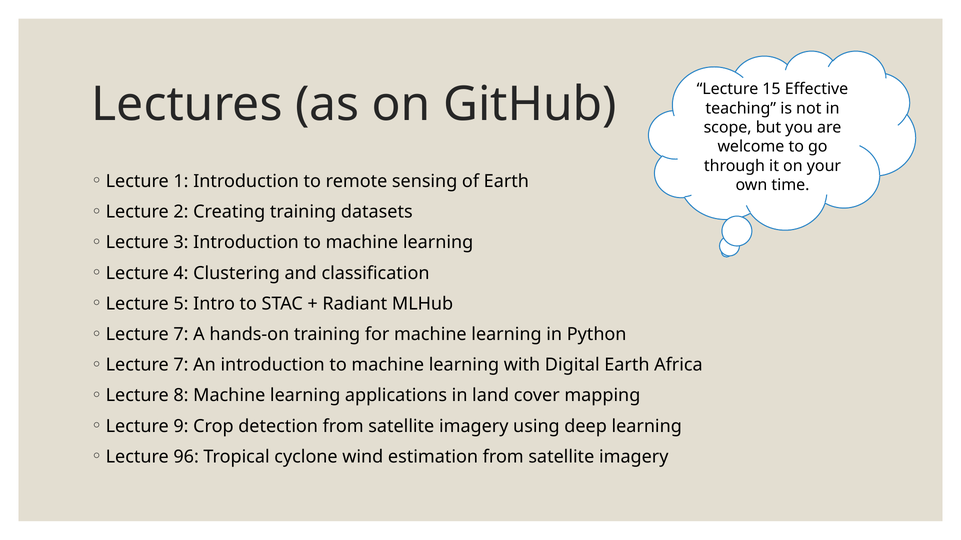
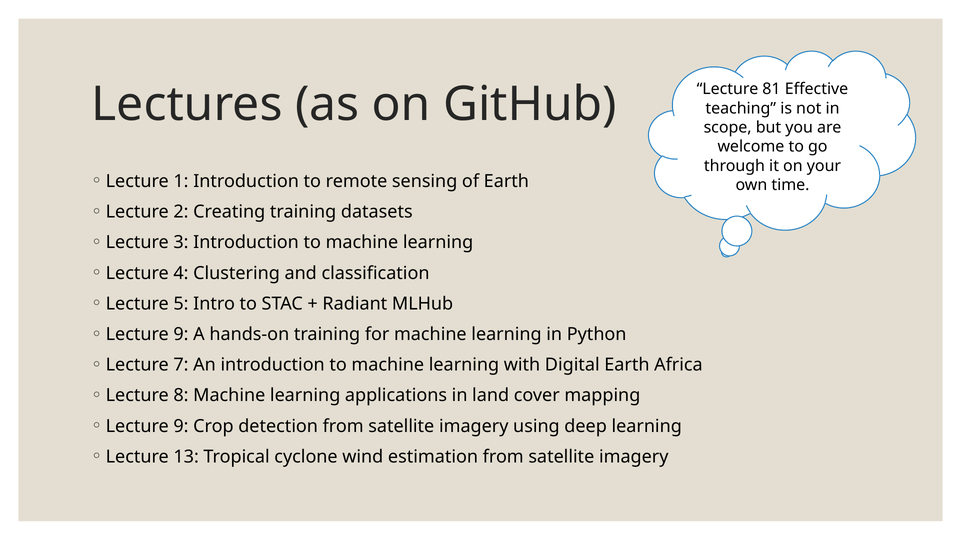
15: 15 -> 81 (772, 89)
7: 7 -> 9 (181, 335)
96: 96 -> 13 (186, 457)
